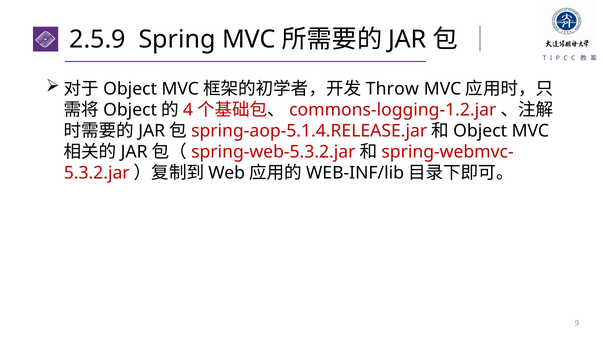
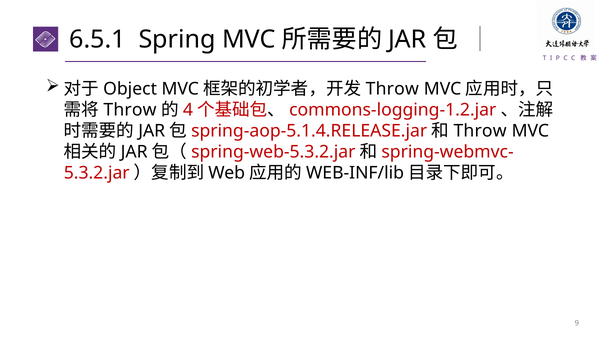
2.5.9: 2.5.9 -> 6.5.1 (97, 40)
Object: Object -> Throw (130, 110)
Object: Object -> Throw (480, 131)
